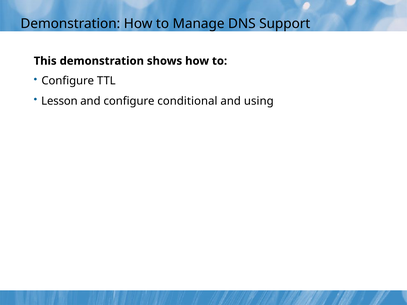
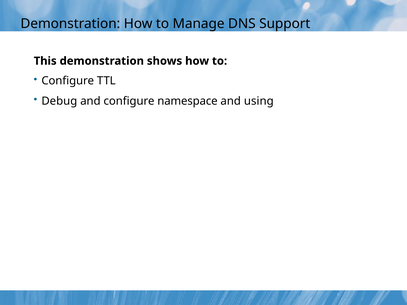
Lesson: Lesson -> Debug (59, 101)
conditional: conditional -> namespace (187, 101)
